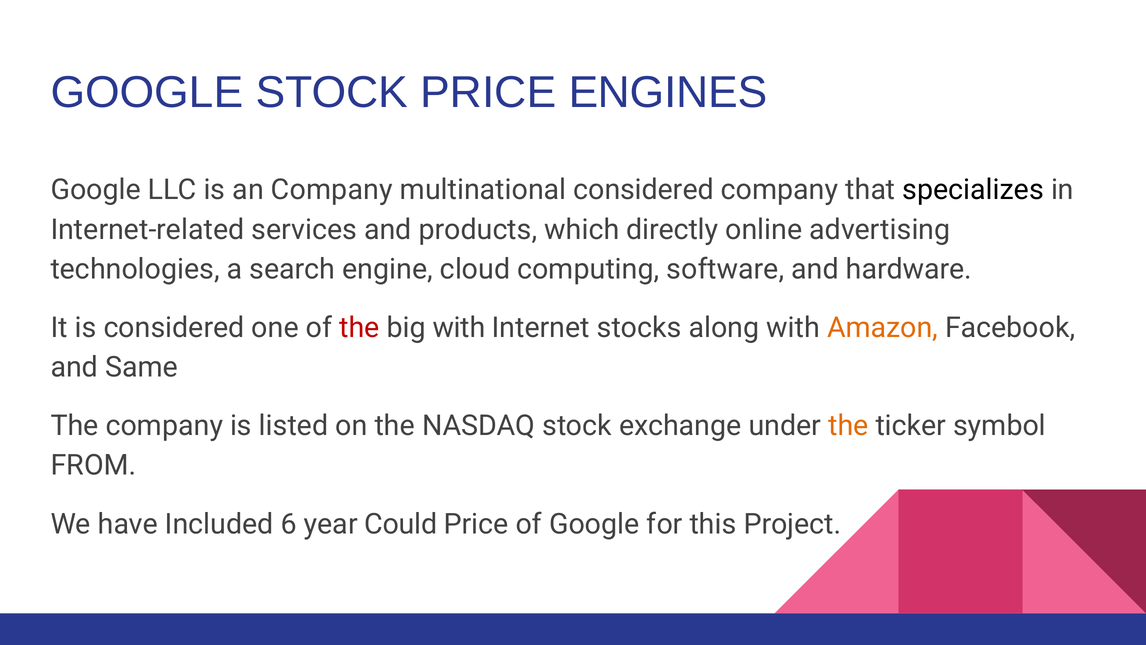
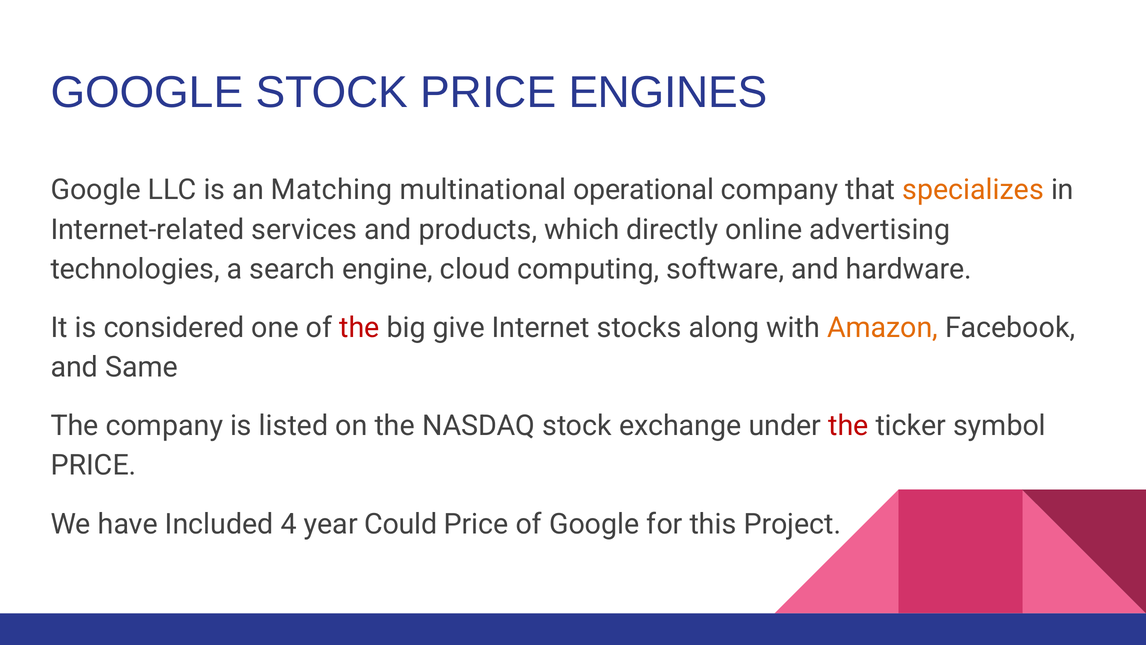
an Company: Company -> Matching (332, 190)
multinational considered: considered -> operational (644, 190)
specializes colour: black -> orange (973, 190)
big with: with -> give (459, 328)
the colour: orange -> red (848, 426)
FROM: FROM -> PRICE (93, 465)
6: 6 -> 4 (289, 524)
